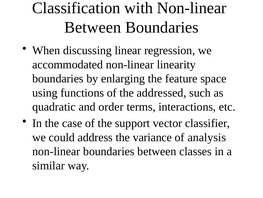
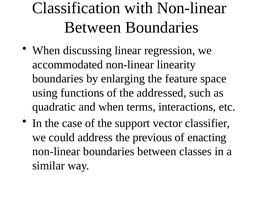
and order: order -> when (111, 106)
variance: variance -> previous (152, 137)
analysis: analysis -> enacting (207, 137)
